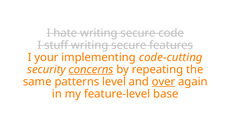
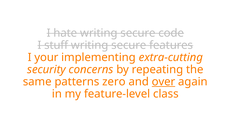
code-cutting: code-cutting -> extra-cutting (171, 57)
concerns underline: present -> none (91, 70)
level: level -> zero (114, 82)
base: base -> class (166, 94)
